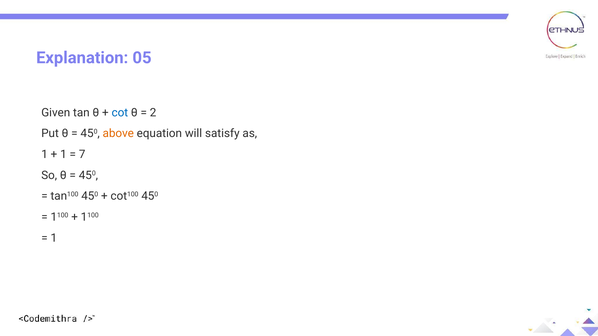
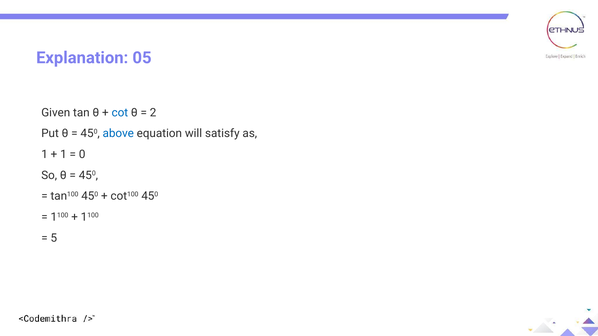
above colour: orange -> blue (118, 134)
7: 7 -> 0 (82, 154)
1: 1 -> 5 (54, 238)
